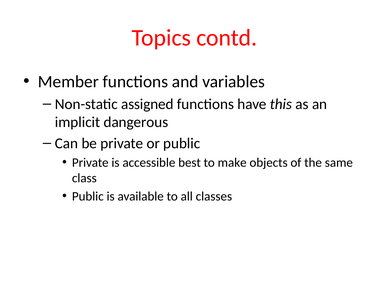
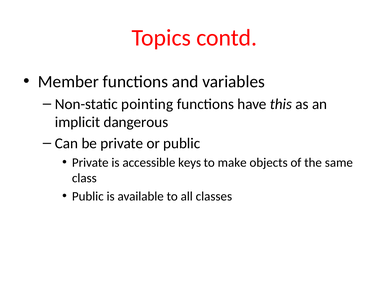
assigned: assigned -> pointing (147, 104)
best: best -> keys (190, 162)
